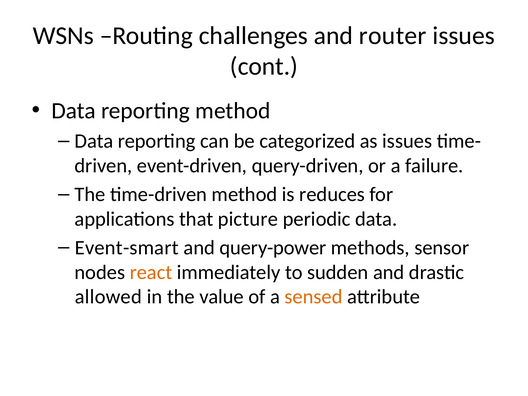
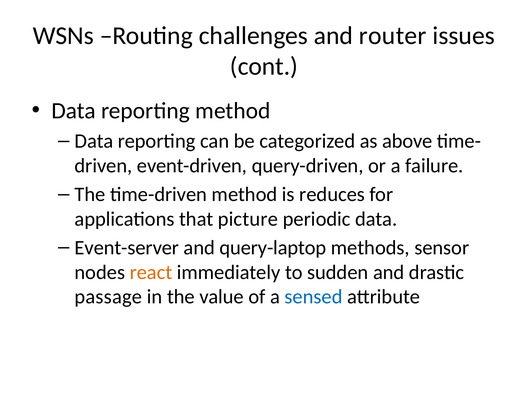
as issues: issues -> above (407, 141)
Event-smart: Event-smart -> Event-server (127, 248)
query-power: query-power -> query-laptop (273, 248)
allowed: allowed -> passage (108, 297)
sensed colour: orange -> blue (314, 297)
